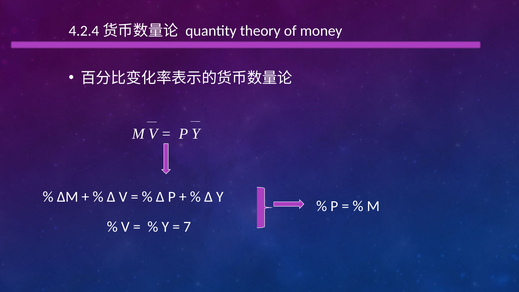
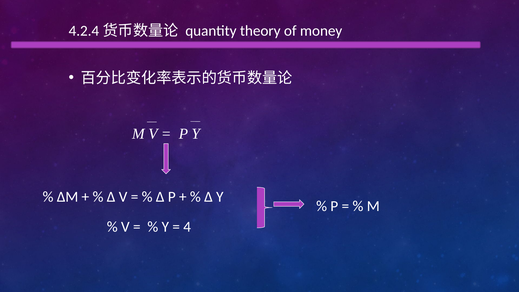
7: 7 -> 4 (187, 227)
